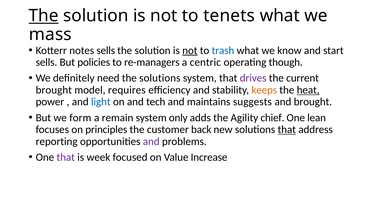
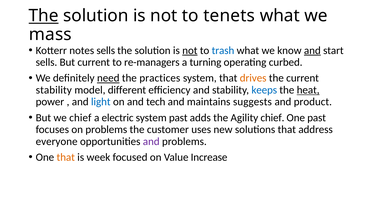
and underline: none -> present (312, 50)
But policies: policies -> current (94, 62)
centric: centric -> turning (205, 62)
though: though -> curbed (286, 62)
need underline: none -> present (108, 78)
the solutions: solutions -> practices (160, 78)
drives colour: purple -> orange (253, 78)
brought: brought -> stability (54, 90)
requires: requires -> different (127, 90)
keeps colour: orange -> blue (264, 90)
and brought: brought -> product (313, 102)
we form: form -> chief (80, 117)
remain: remain -> electric (118, 117)
system only: only -> past (178, 117)
One lean: lean -> past (317, 117)
on principles: principles -> problems (106, 129)
back: back -> uses (201, 129)
that underline: present -> none (287, 129)
reporting: reporting -> everyone (57, 141)
that colour: purple -> orange (66, 157)
